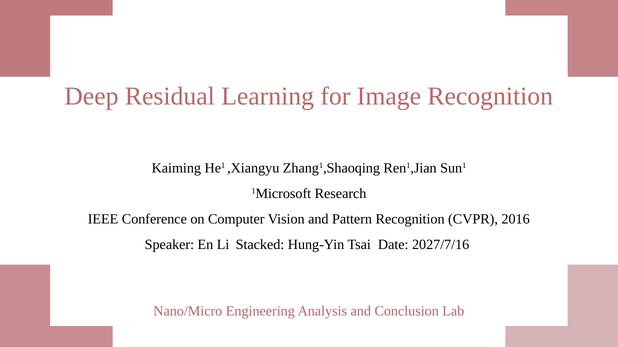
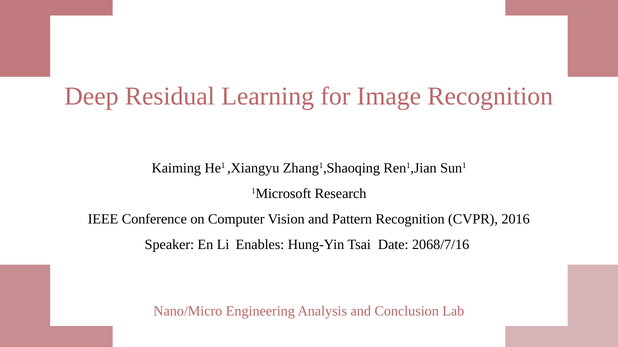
Stacked: Stacked -> Enables (260, 245)
2027/7/16: 2027/7/16 -> 2068/7/16 (441, 245)
